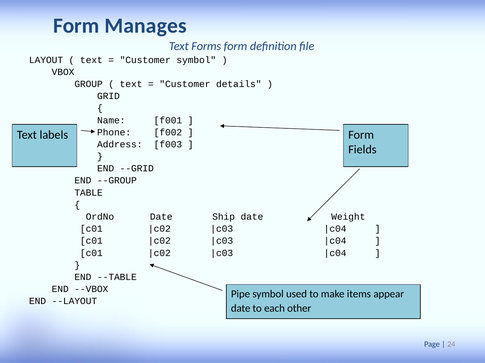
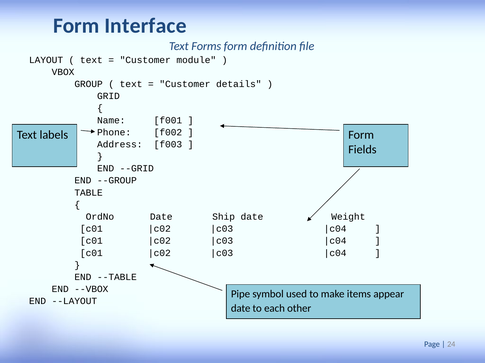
Manages: Manages -> Interface (145, 26)
Customer symbol: symbol -> module (196, 60)
